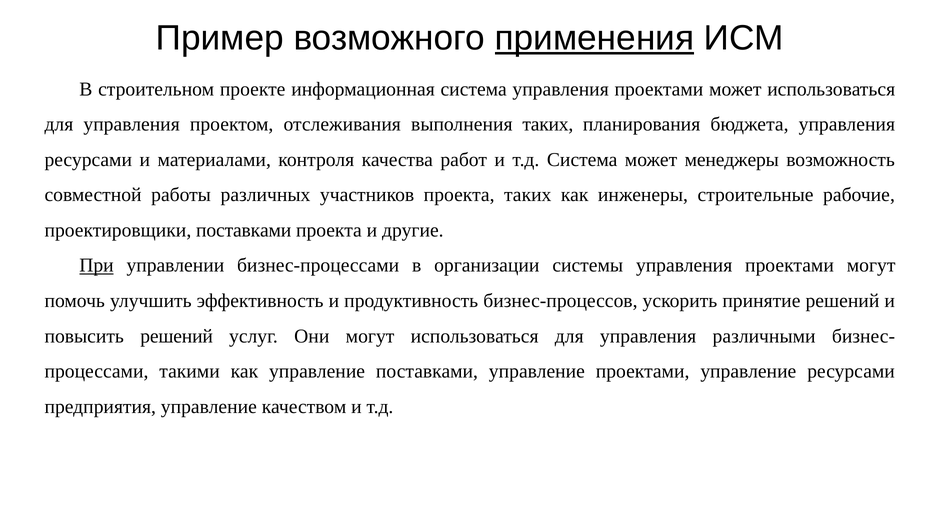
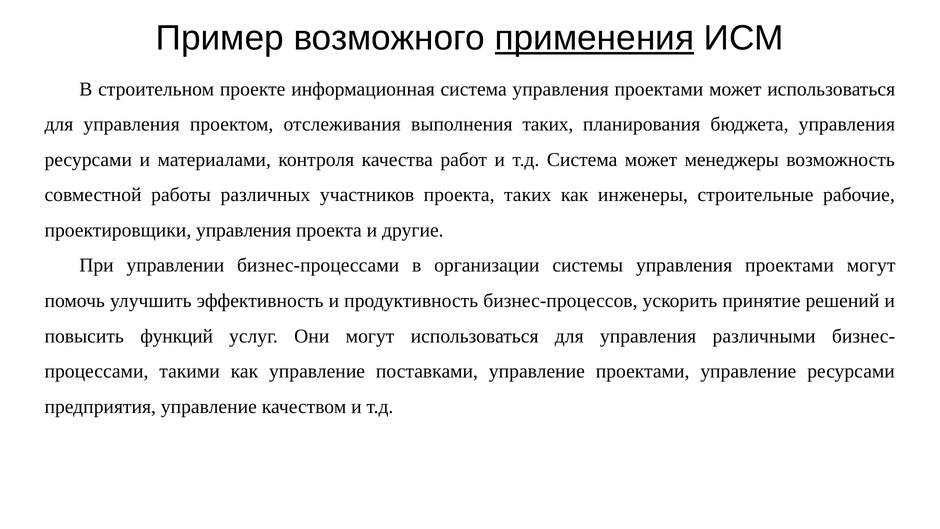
проектировщики поставками: поставками -> управления (244, 230)
При underline: present -> none (96, 265)
повысить решений: решений -> функций (177, 336)
